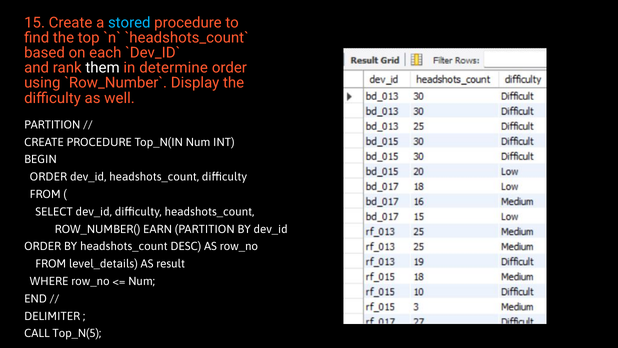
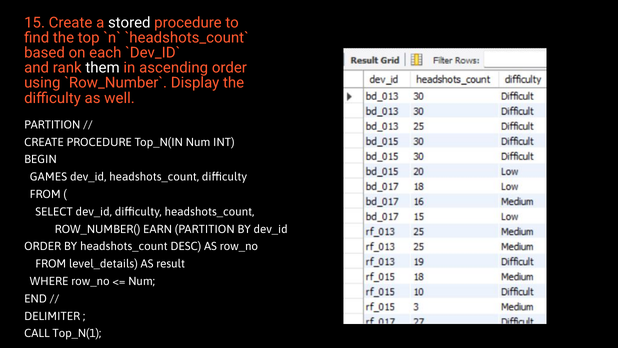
stored colour: light blue -> white (129, 23)
determine: determine -> ascending (174, 68)
ORDER: ORDER -> GAMES (48, 177)
Top_N(5: Top_N(5 -> Top_N(1 (77, 333)
